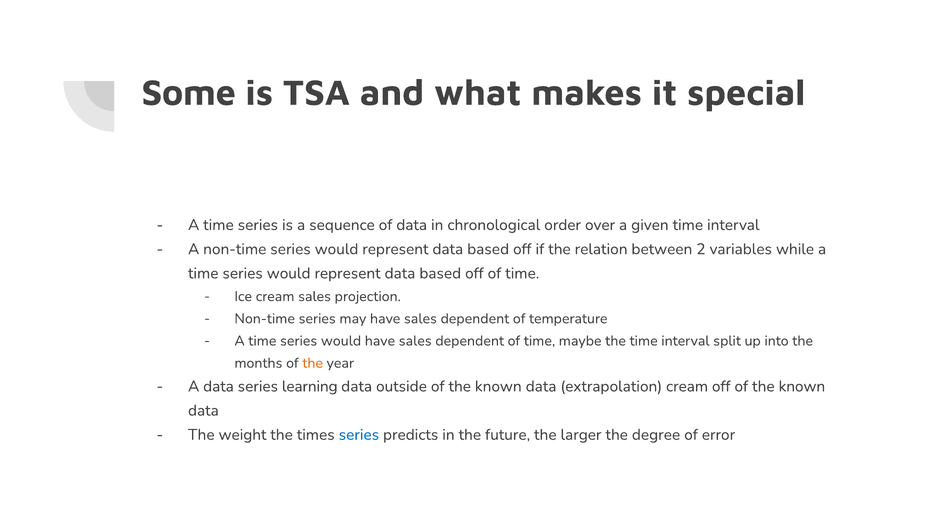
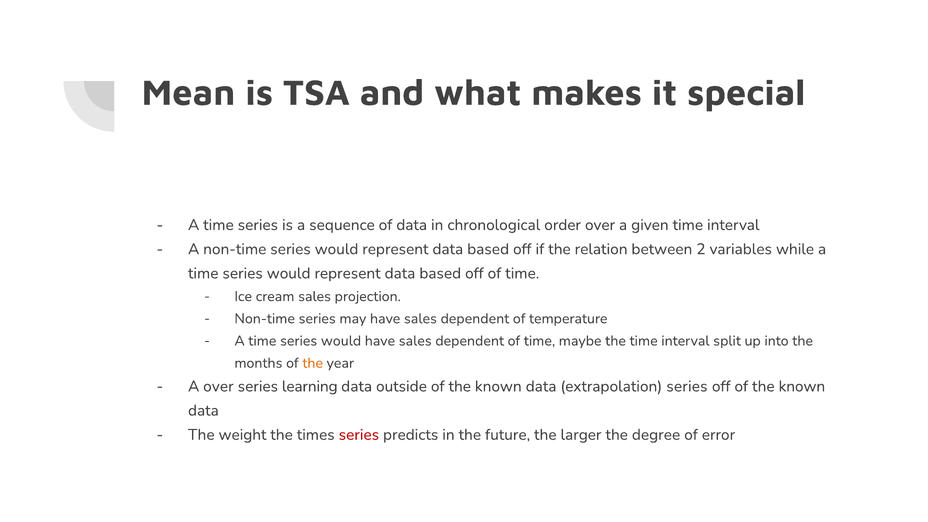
Some: Some -> Mean (188, 93)
A data: data -> over (218, 386)
extrapolation cream: cream -> series (687, 386)
series colour: blue -> red (359, 435)
